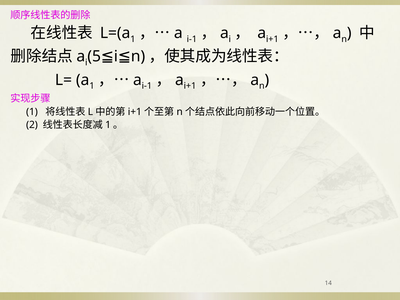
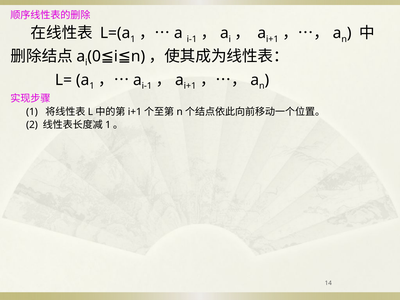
5: 5 -> 0 (94, 57)
